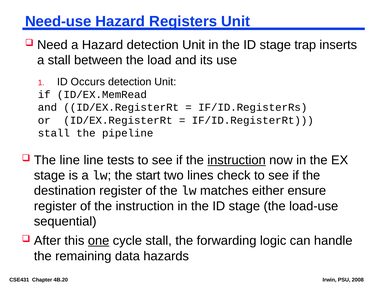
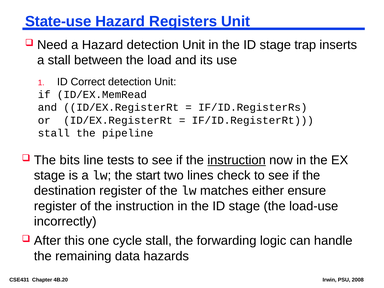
Need-use: Need-use -> State-use (58, 21)
Occurs: Occurs -> Correct (88, 82)
The line: line -> bits (70, 160)
sequential: sequential -> incorrectly (65, 221)
one underline: present -> none (99, 241)
